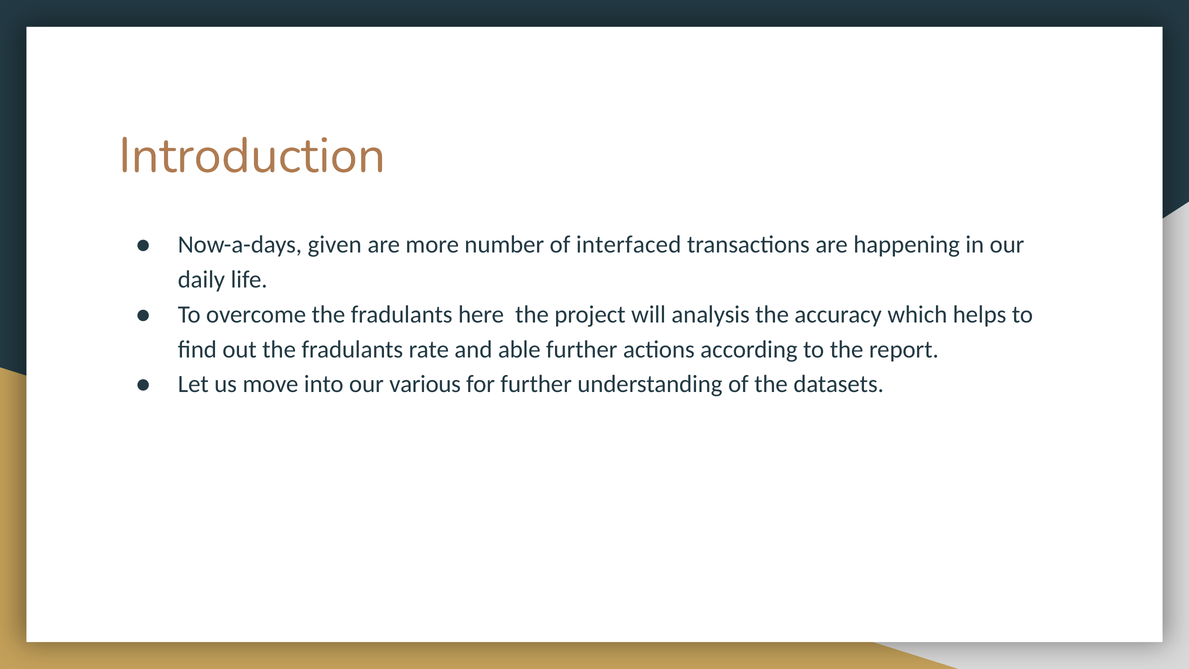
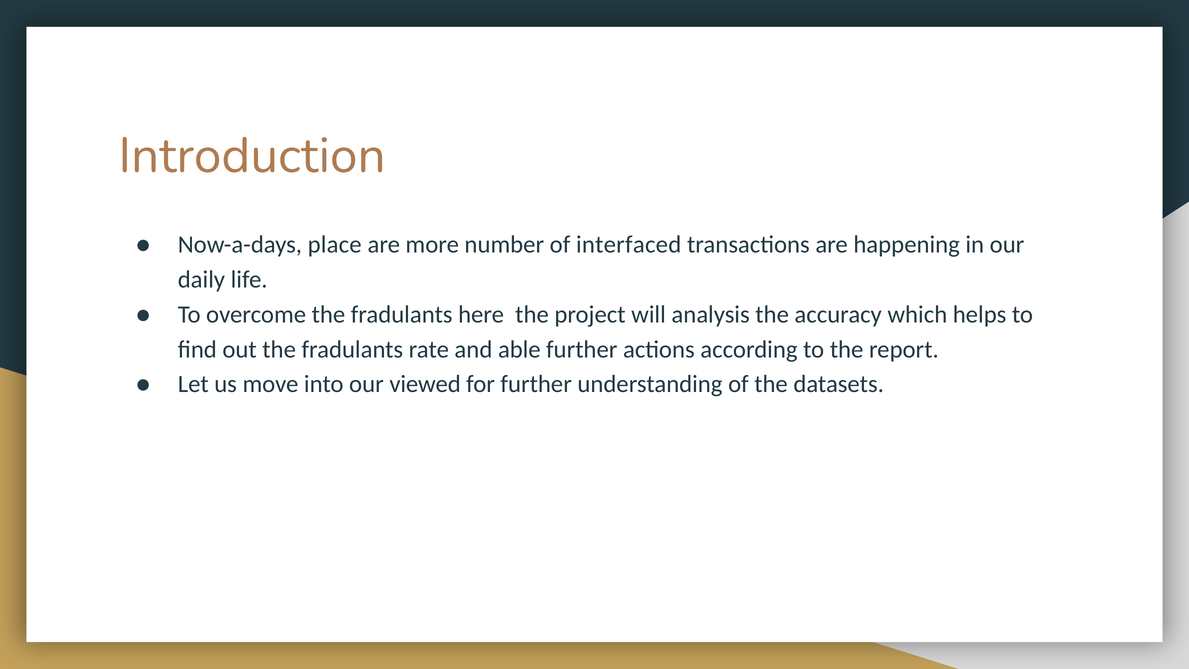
given: given -> place (335, 245)
various: various -> viewed (425, 384)
